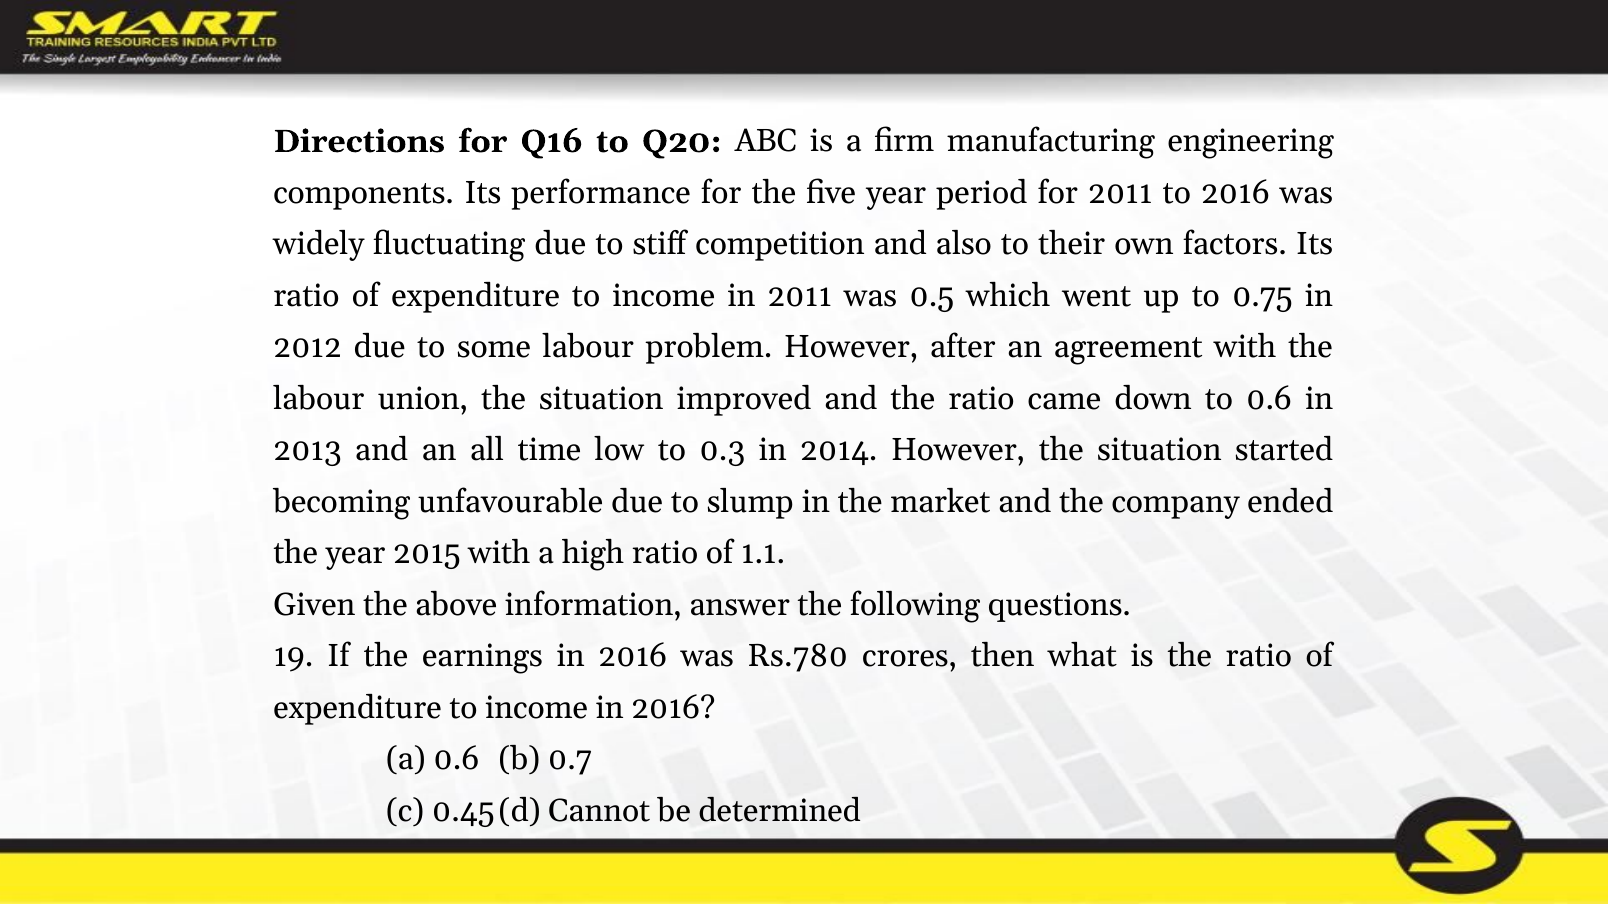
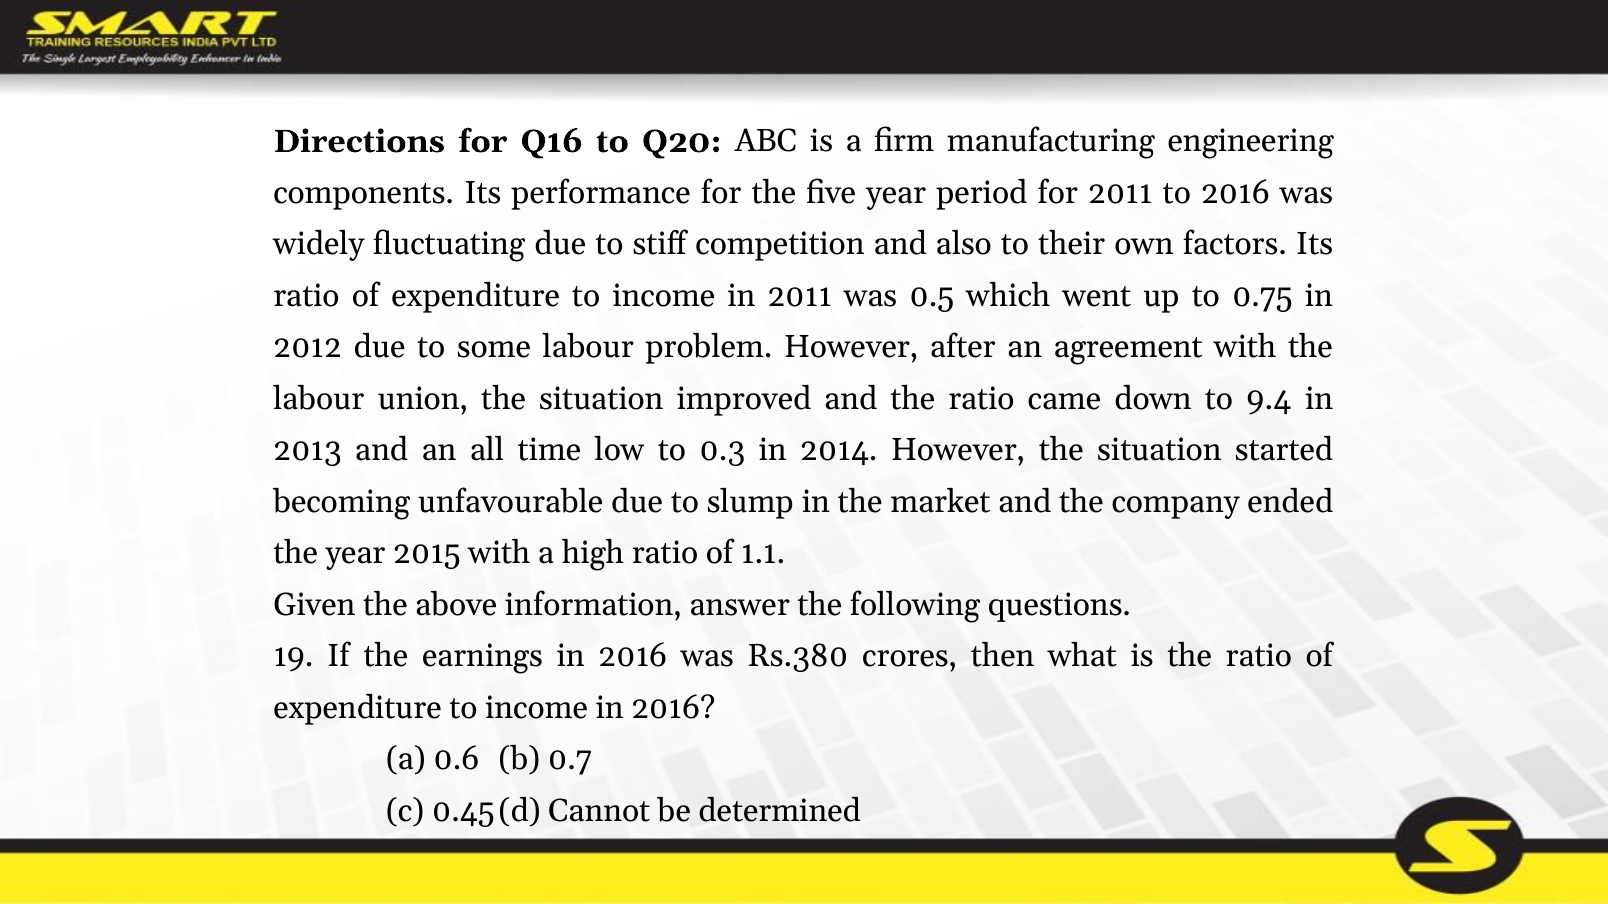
to 0.6: 0.6 -> 9.4 (1269, 399)
Rs.780: Rs.780 -> Rs.380 (798, 657)
